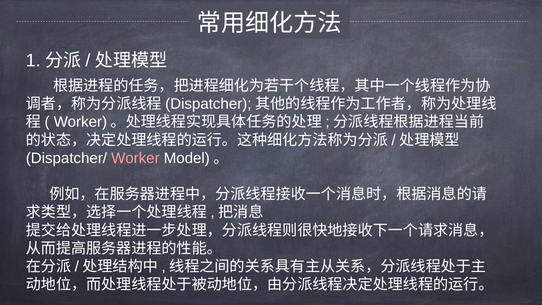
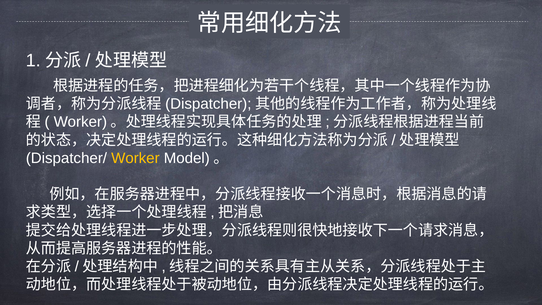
Worker colour: pink -> yellow (135, 158)
